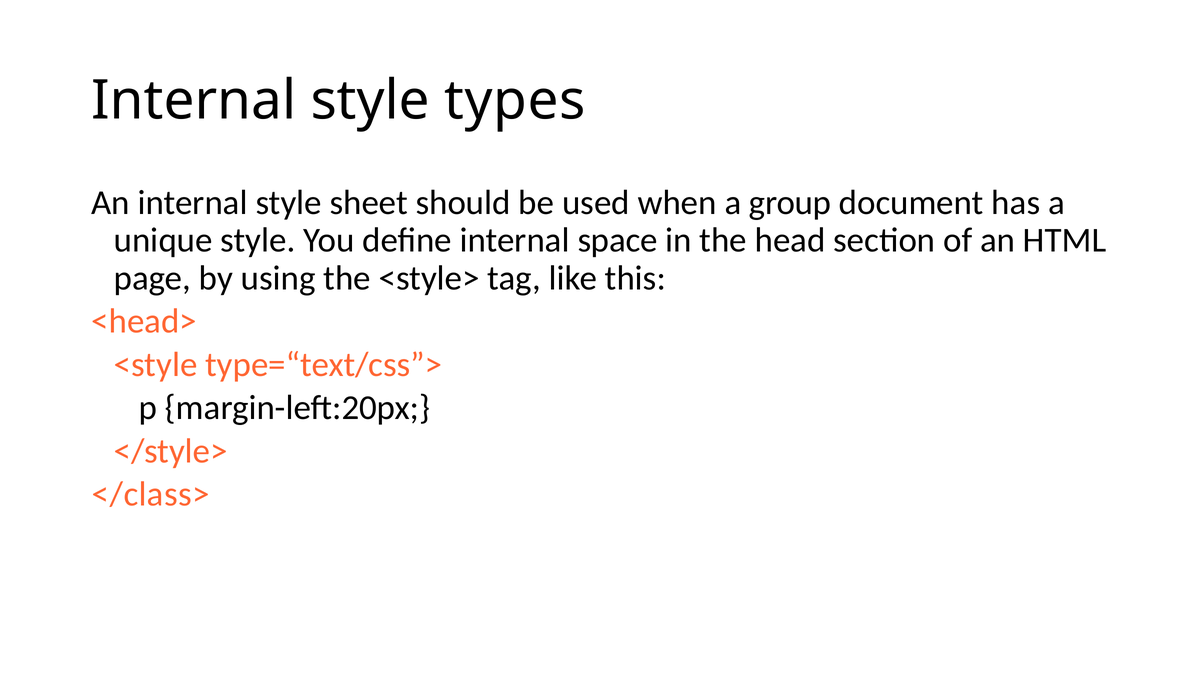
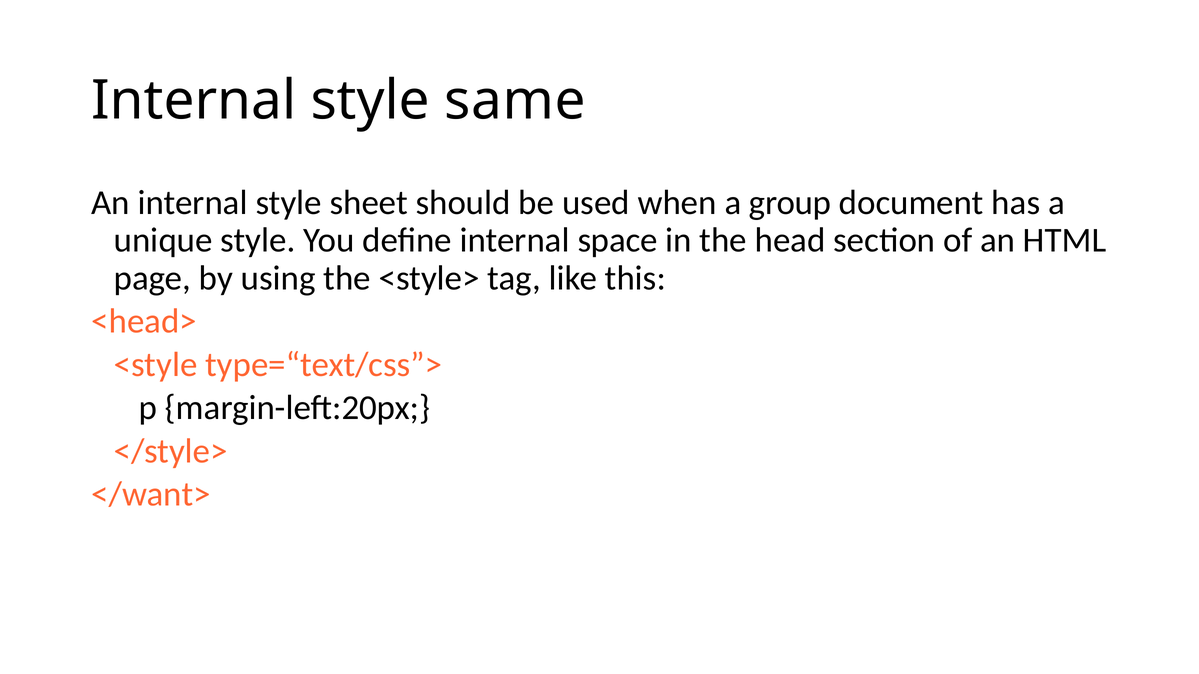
types: types -> same (515, 101)
</class>: </class> -> </want> (151, 495)
